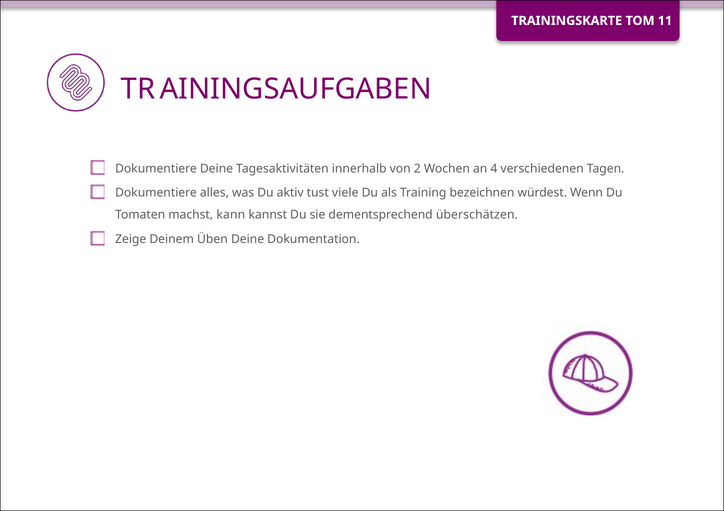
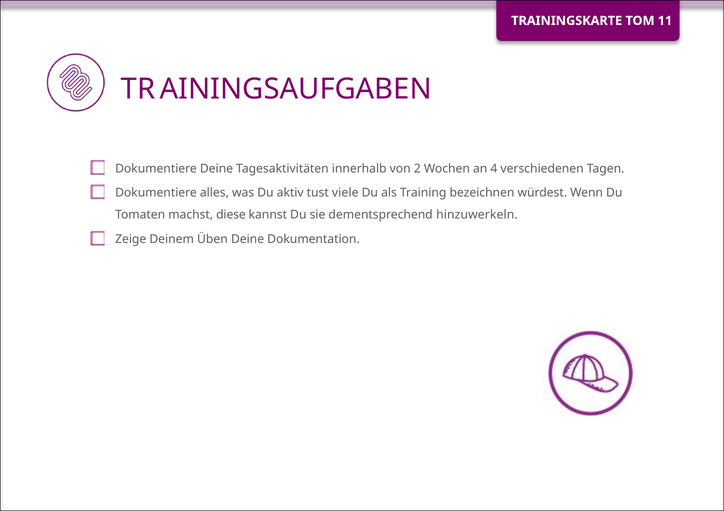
kann: kann -> diese (231, 215)
überschätzen: überschätzen -> hinzuwerkeln (477, 215)
